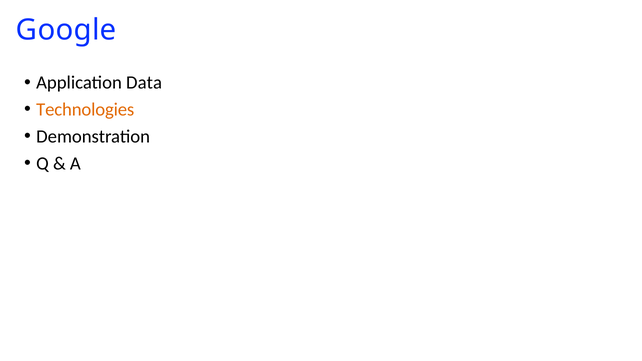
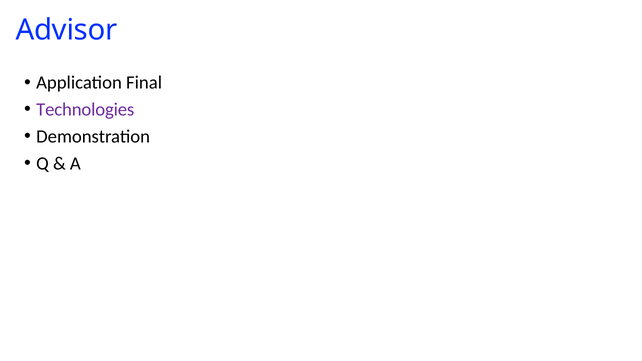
Google: Google -> Advisor (66, 30)
Data: Data -> Final (144, 83)
Technologies colour: orange -> purple (85, 110)
